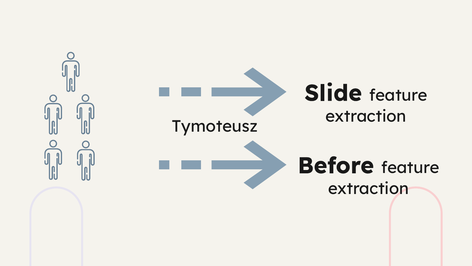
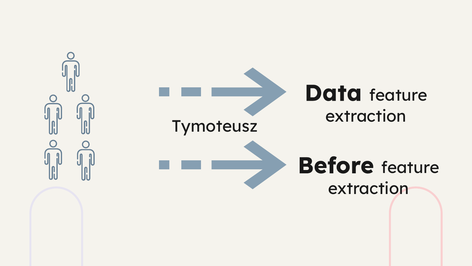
Slide: Slide -> Data (333, 93)
